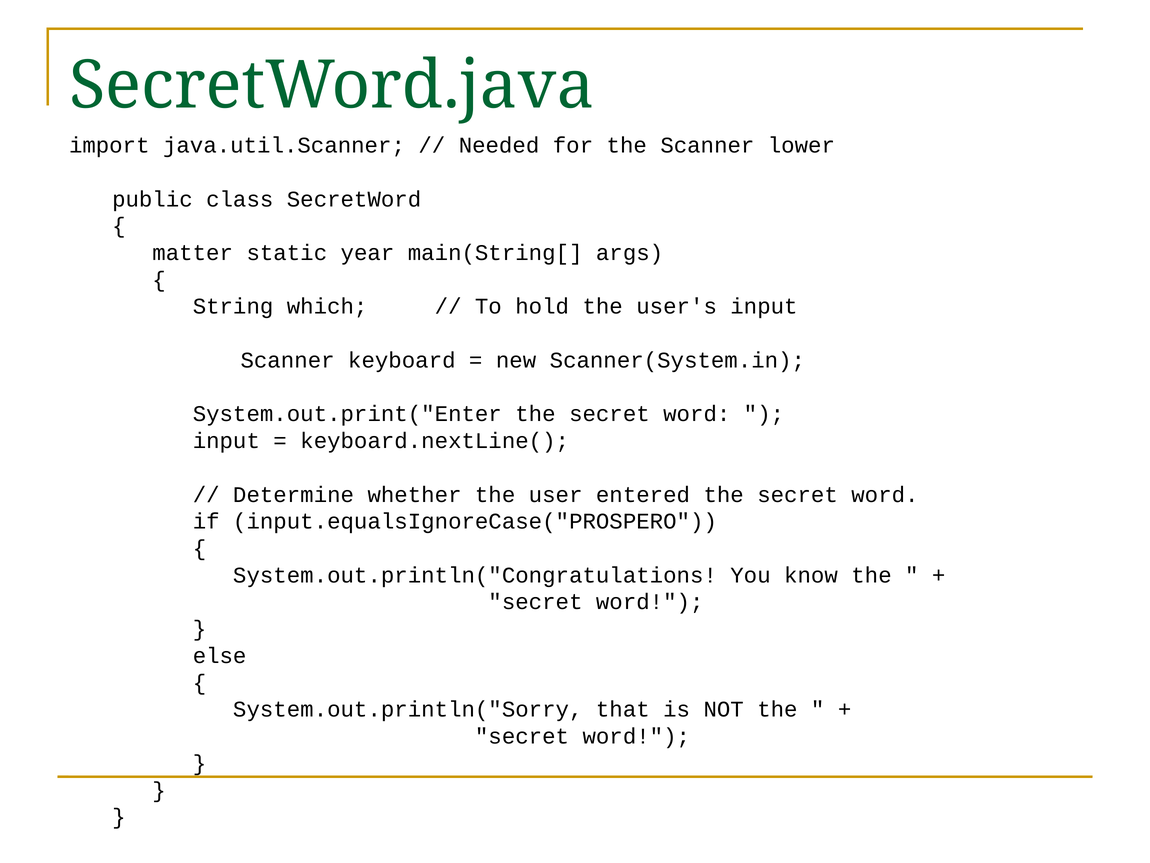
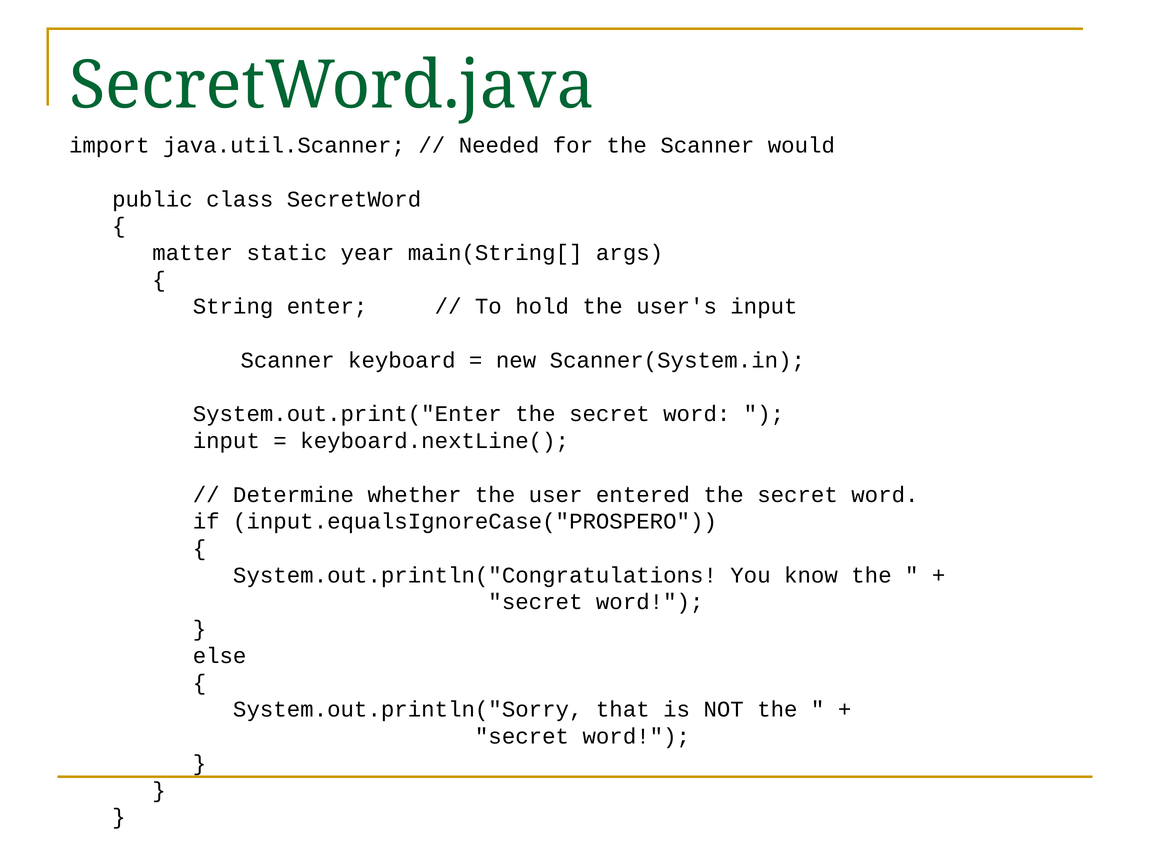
lower: lower -> would (801, 145)
which: which -> enter (327, 306)
